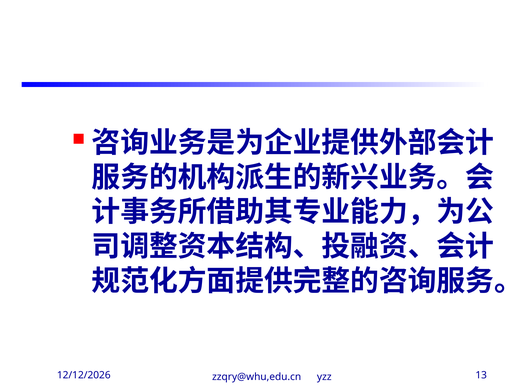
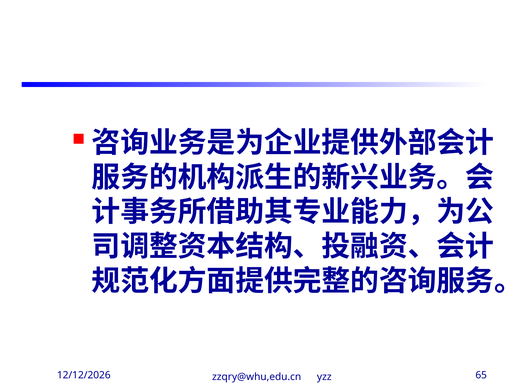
13: 13 -> 65 (481, 375)
